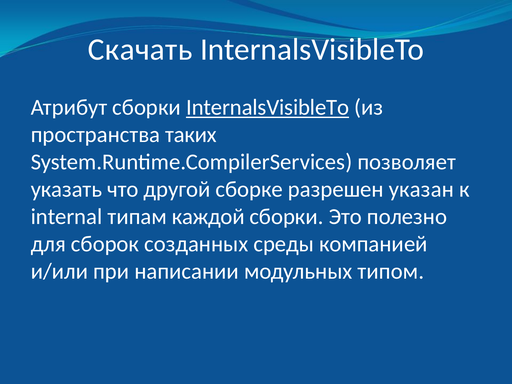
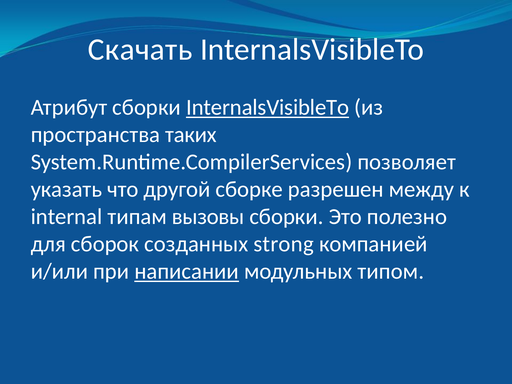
указан: указан -> между (421, 189)
каждой: каждой -> вызовы (208, 217)
среды: среды -> strong (284, 244)
написании underline: none -> present (187, 271)
